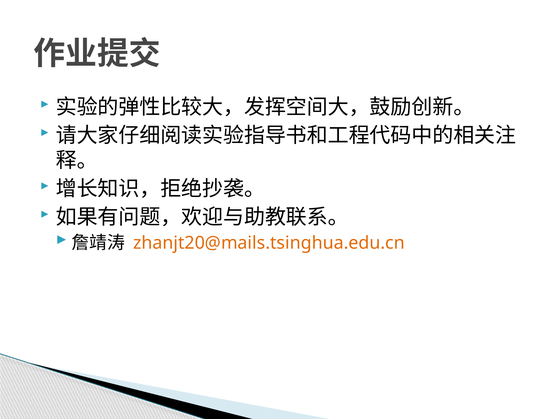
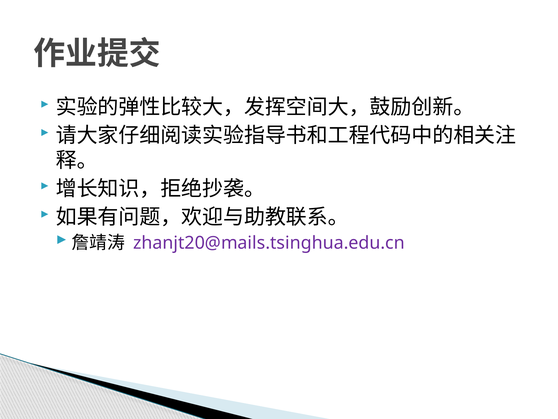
zhanjt20@mails.tsinghua.edu.cn colour: orange -> purple (269, 243)
